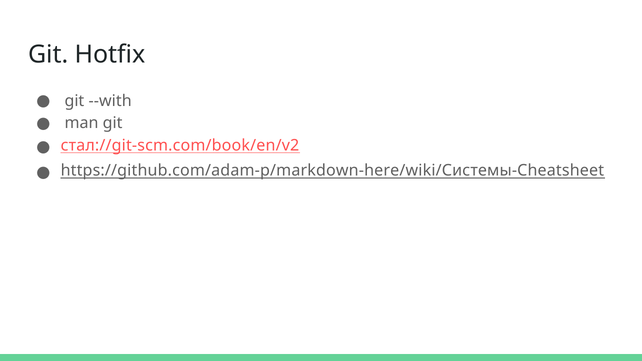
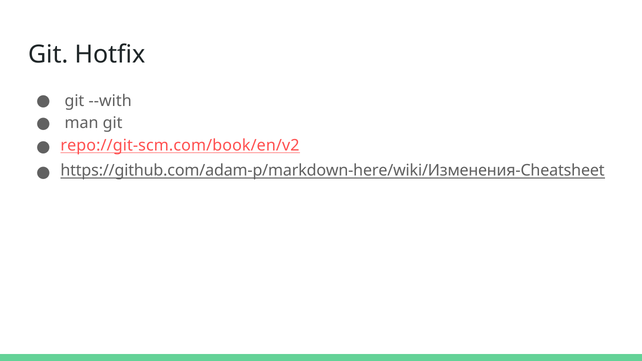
стал://git-scm.com/book/en/v2: стал://git-scm.com/book/en/v2 -> repo://git-scm.com/book/en/v2 (180, 146)
https://github.com/adam-p/markdown-here/wiki/Системы-Cheatsheet: https://github.com/adam-p/markdown-here/wiki/Системы-Cheatsheet -> https://github.com/adam-p/markdown-here/wiki/Изменения-Cheatsheet (333, 171)
